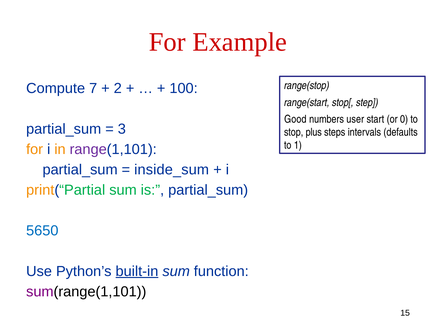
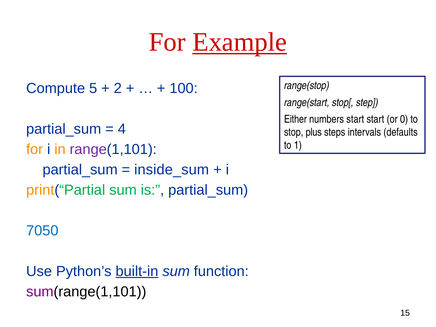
Example underline: none -> present (240, 42)
7: 7 -> 5 (93, 88)
Good: Good -> Either (295, 119)
numbers user: user -> start (355, 119)
3: 3 -> 4 (122, 129)
5650: 5650 -> 7050 (42, 231)
